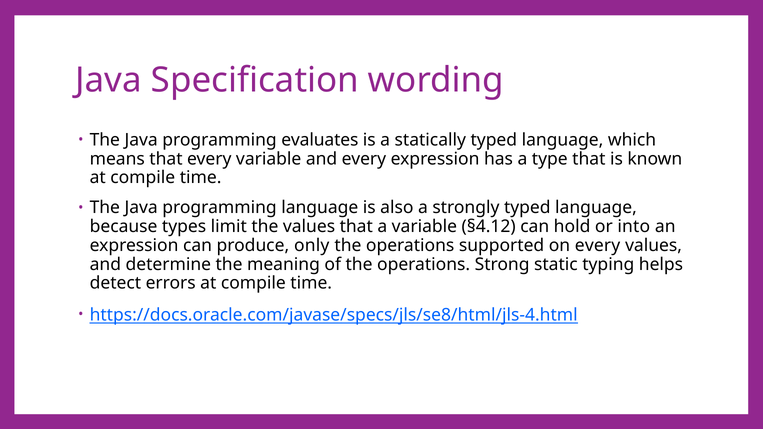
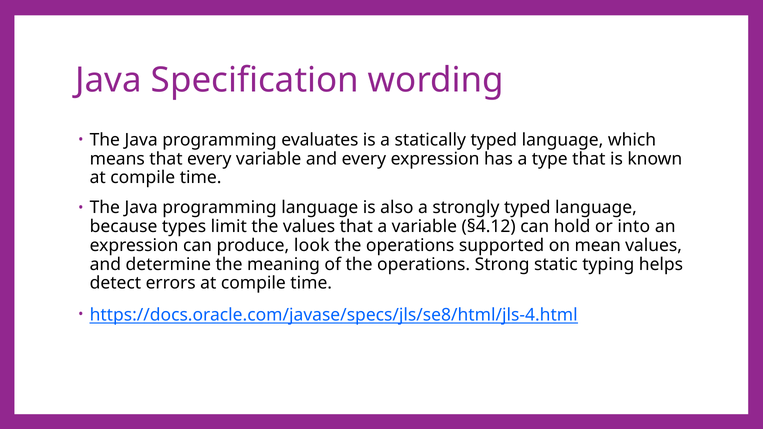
only: only -> look (312, 246)
on every: every -> mean (598, 246)
